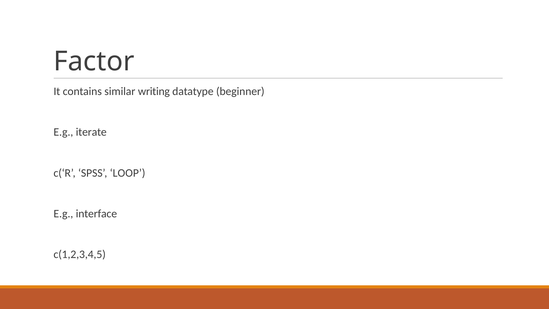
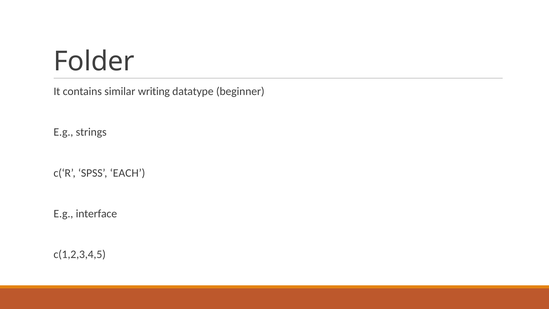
Factor: Factor -> Folder (94, 62)
iterate: iterate -> strings (91, 132)
LOOP: LOOP -> EACH (128, 173)
